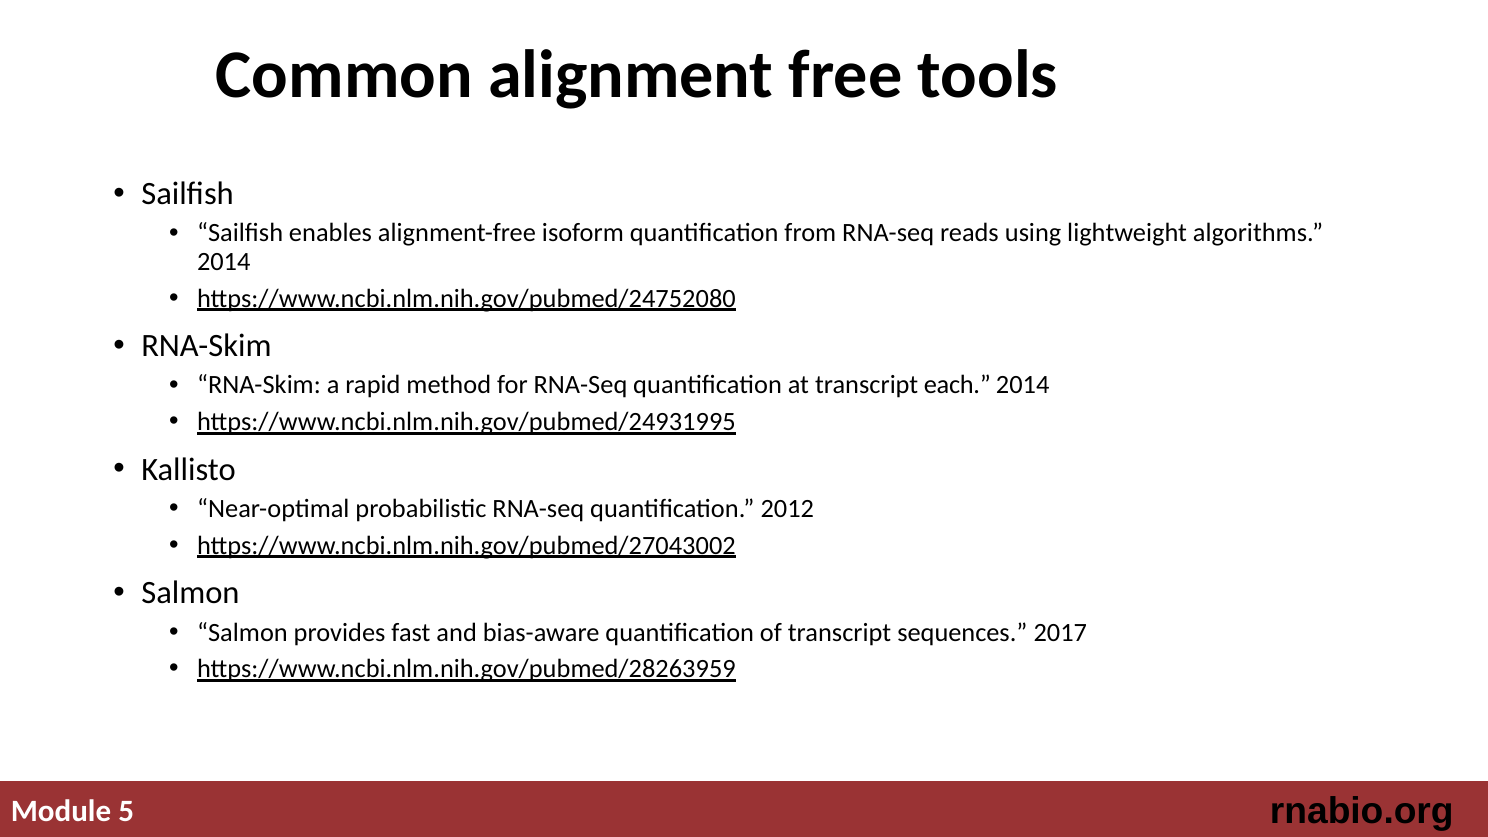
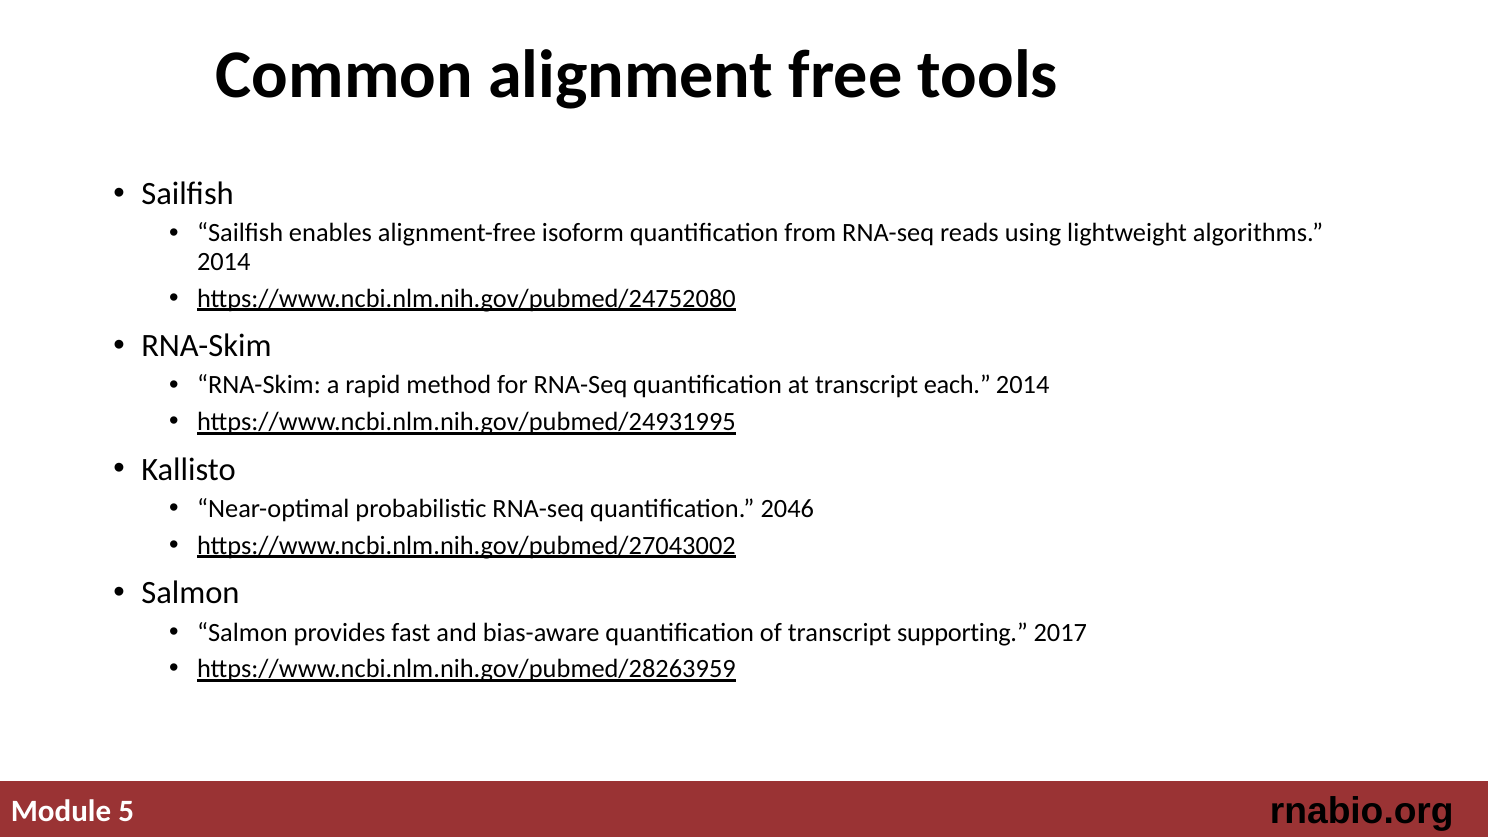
2012: 2012 -> 2046 (787, 509)
sequences: sequences -> supporting (962, 632)
